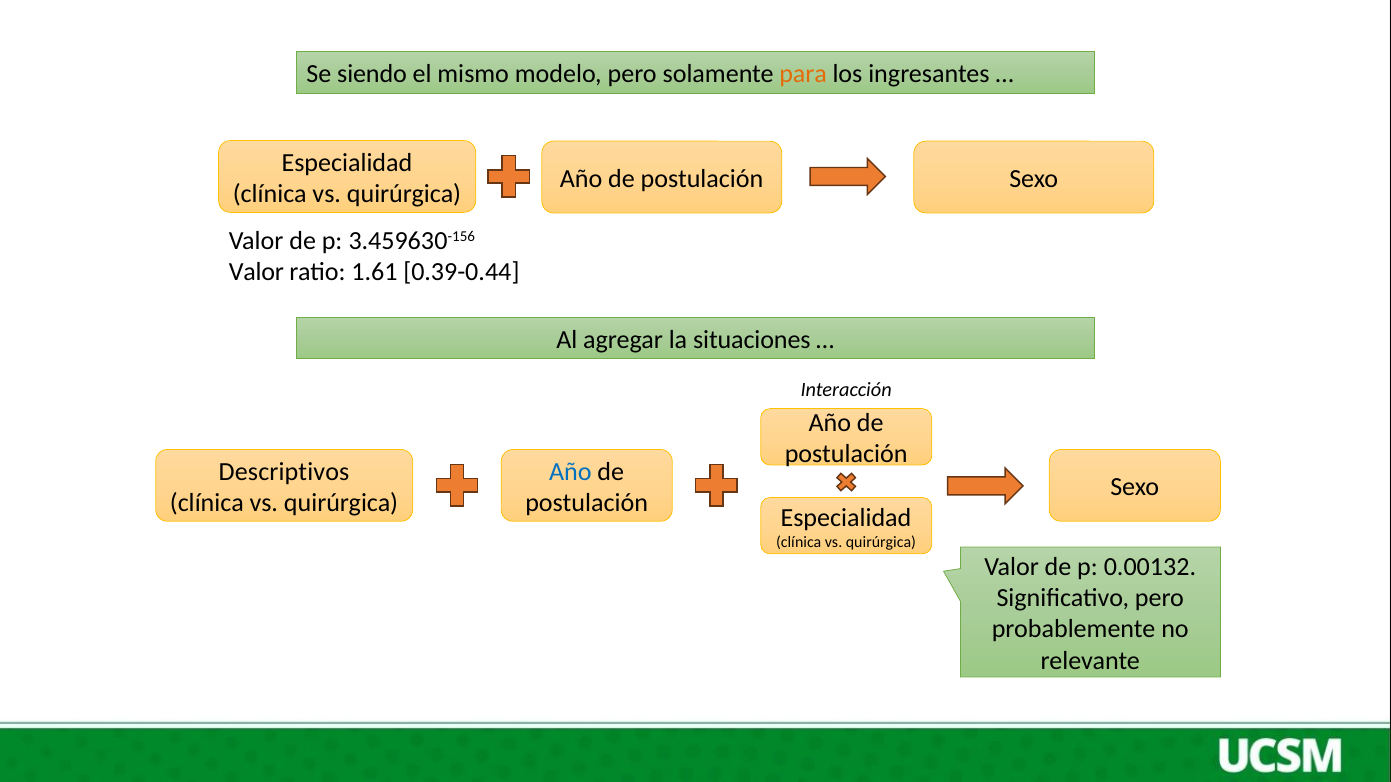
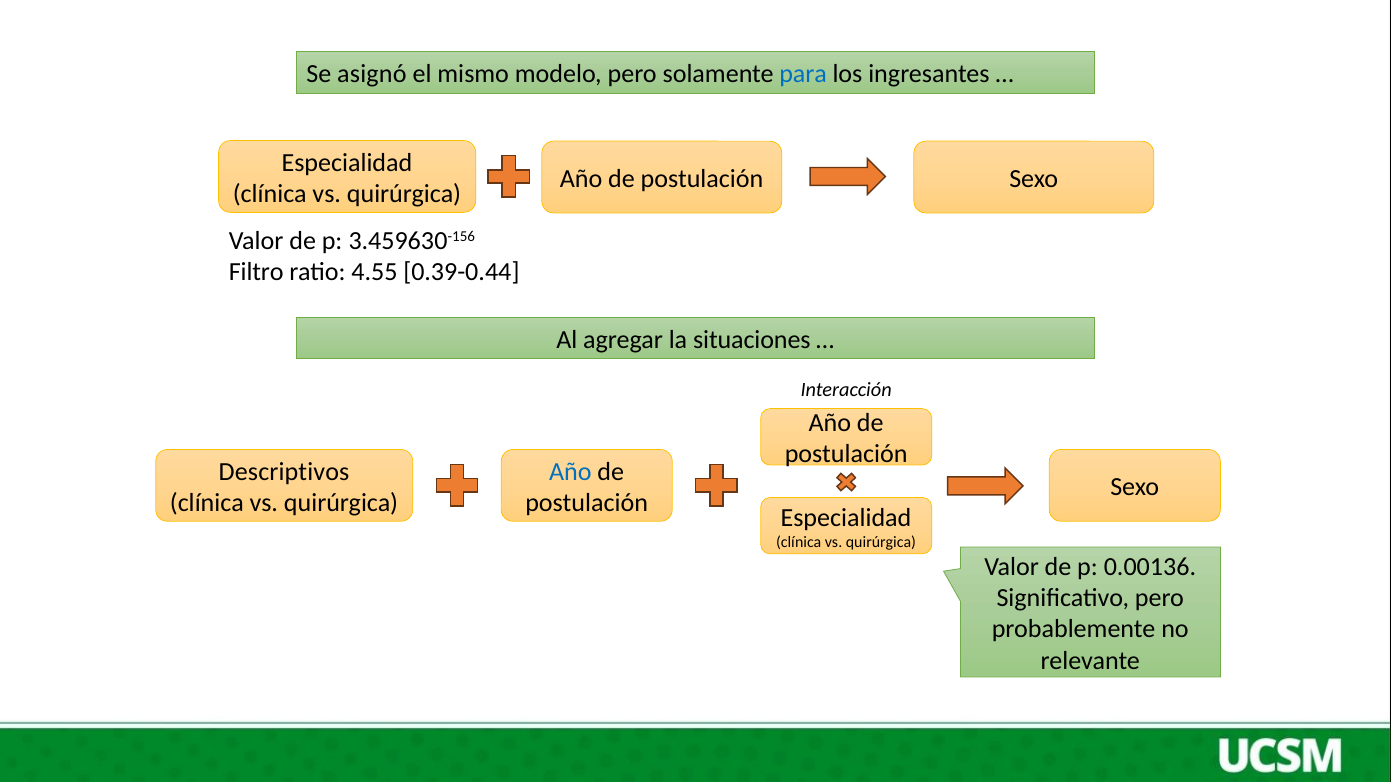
siendo: siendo -> asignó (372, 74)
para colour: orange -> blue (803, 74)
Valor: Valor -> Filtro (256, 272)
1.61: 1.61 -> 4.55 (374, 272)
0.00132: 0.00132 -> 0.00136 (1150, 567)
